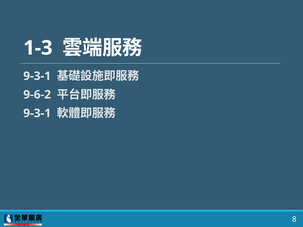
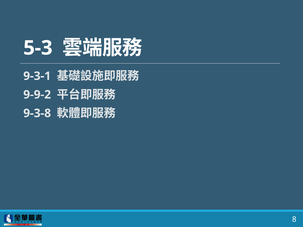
1-3: 1-3 -> 5-3 (38, 48)
9-6-2: 9-6-2 -> 9-9-2 (37, 95)
9-3-1: 9-3-1 -> 9-3-8 (37, 113)
